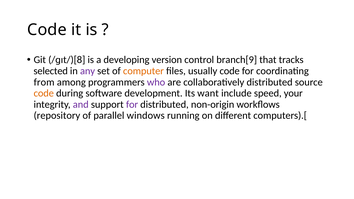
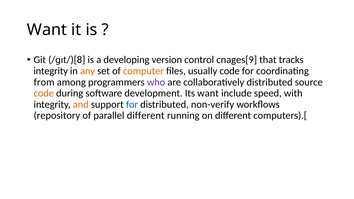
Code: Code -> Want (47, 30)
branch[9: branch[9 -> cnages[9 (237, 60)
selected: selected -> integrity (51, 71)
any colour: purple -> orange (88, 71)
your: your -> with (293, 93)
and colour: purple -> orange (81, 104)
for colour: purple -> blue (132, 104)
non-origin: non-origin -> non-verify (213, 104)
parallel windows: windows -> different (146, 116)
